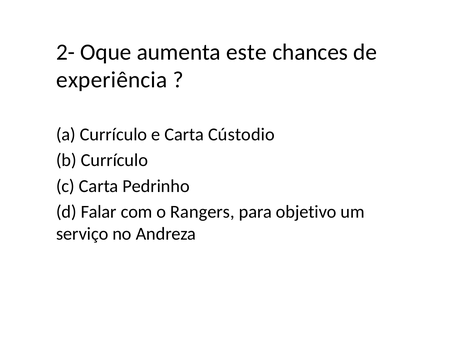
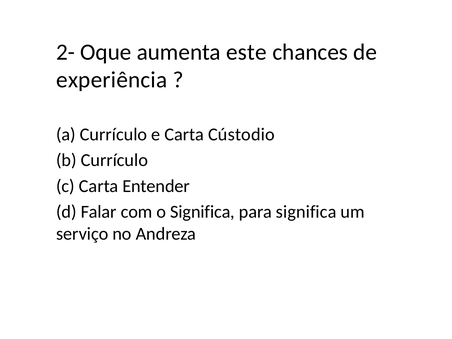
Pedrinho: Pedrinho -> Entender (156, 186)
o Rangers: Rangers -> Significa (203, 212)
para objetivo: objetivo -> significa (306, 212)
